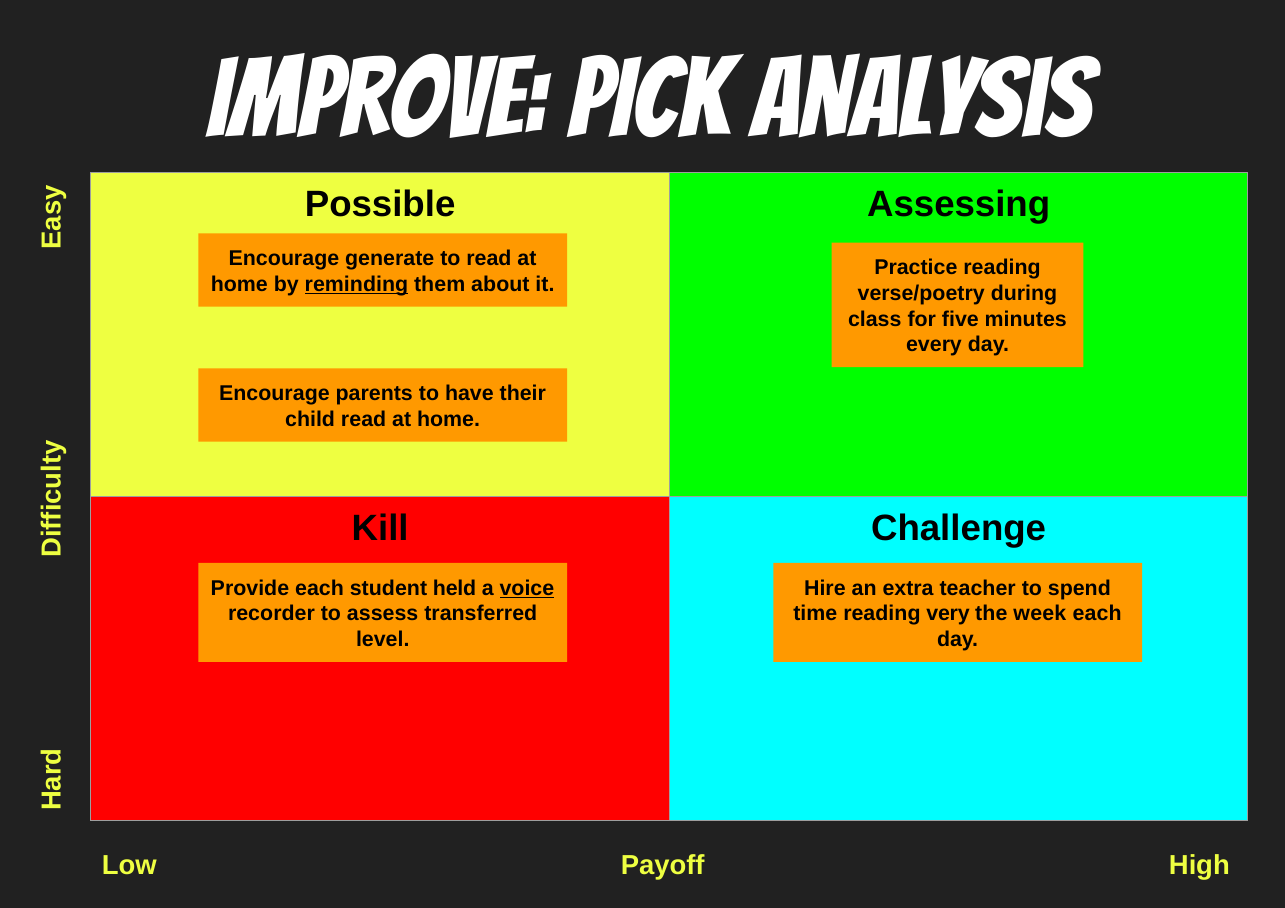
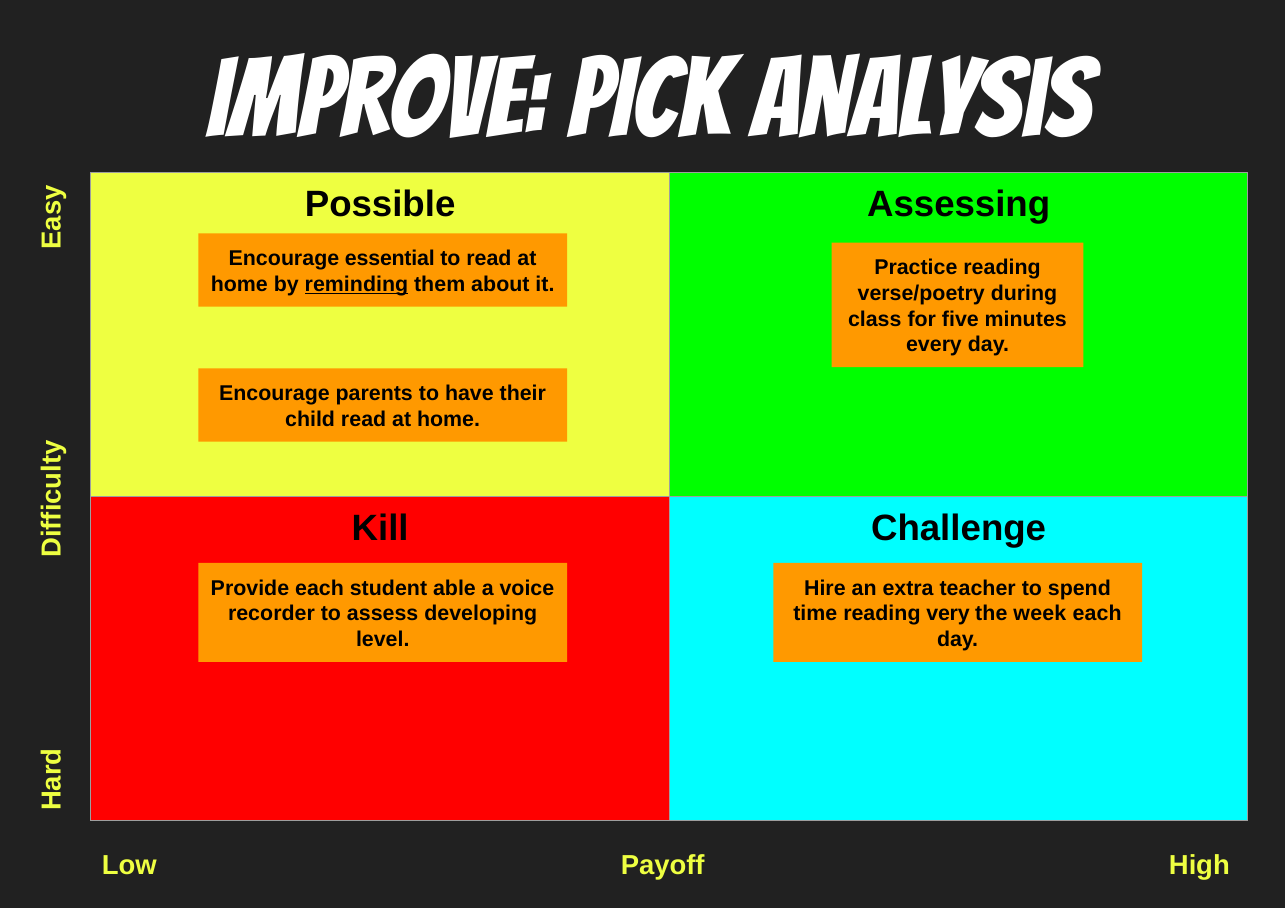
generate: generate -> essential (390, 259)
held: held -> able (454, 589)
voice underline: present -> none (527, 589)
transferred: transferred -> developing (481, 614)
